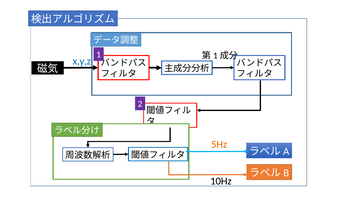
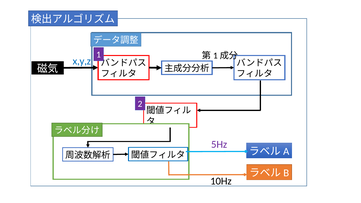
5Hz colour: orange -> purple (219, 144)
